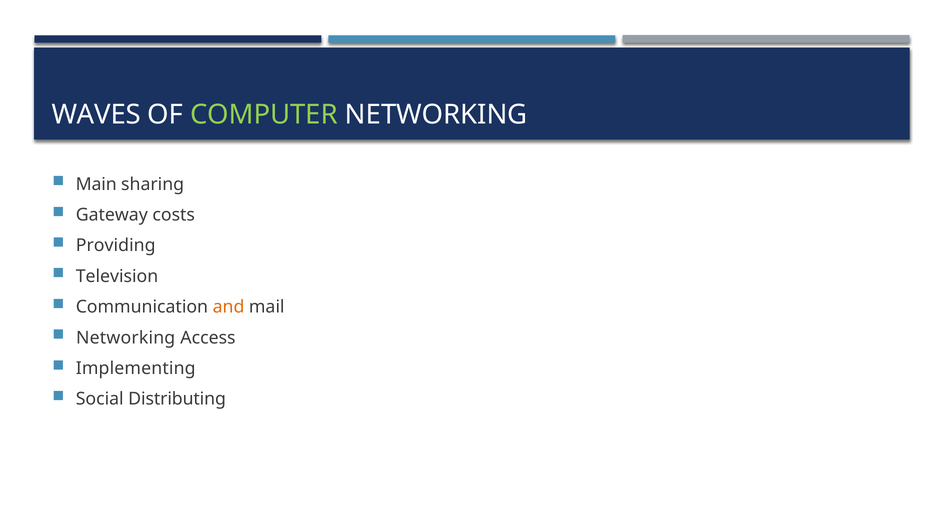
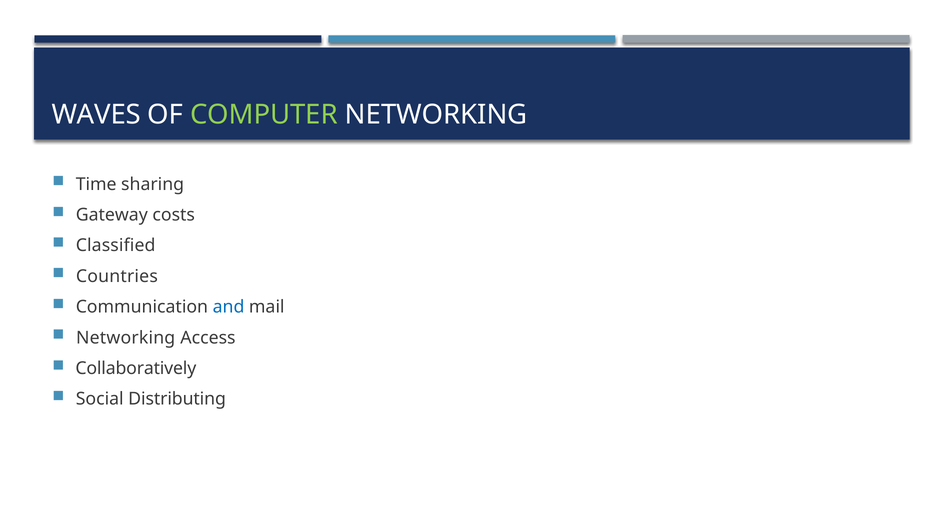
Main: Main -> Time (96, 184)
Providing: Providing -> Classified (116, 246)
Television: Television -> Countries (117, 276)
and colour: orange -> blue (229, 307)
Implementing: Implementing -> Collaboratively (136, 368)
